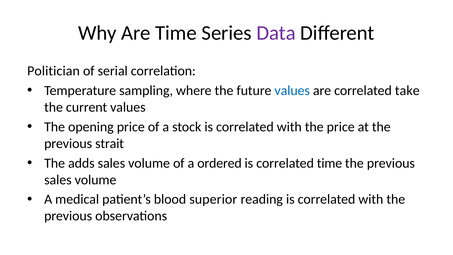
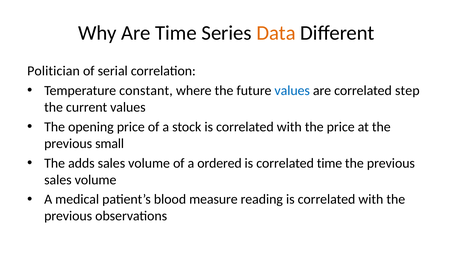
Data colour: purple -> orange (276, 33)
sampling: sampling -> constant (146, 91)
take: take -> step (407, 91)
strait: strait -> small (110, 143)
superior: superior -> measure (213, 199)
